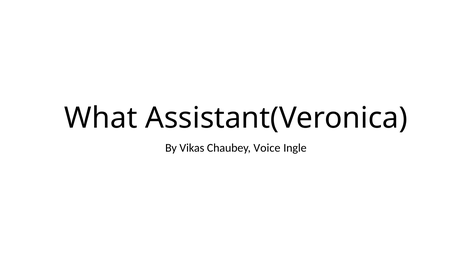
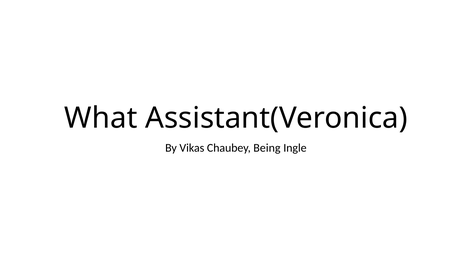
Voice: Voice -> Being (267, 148)
